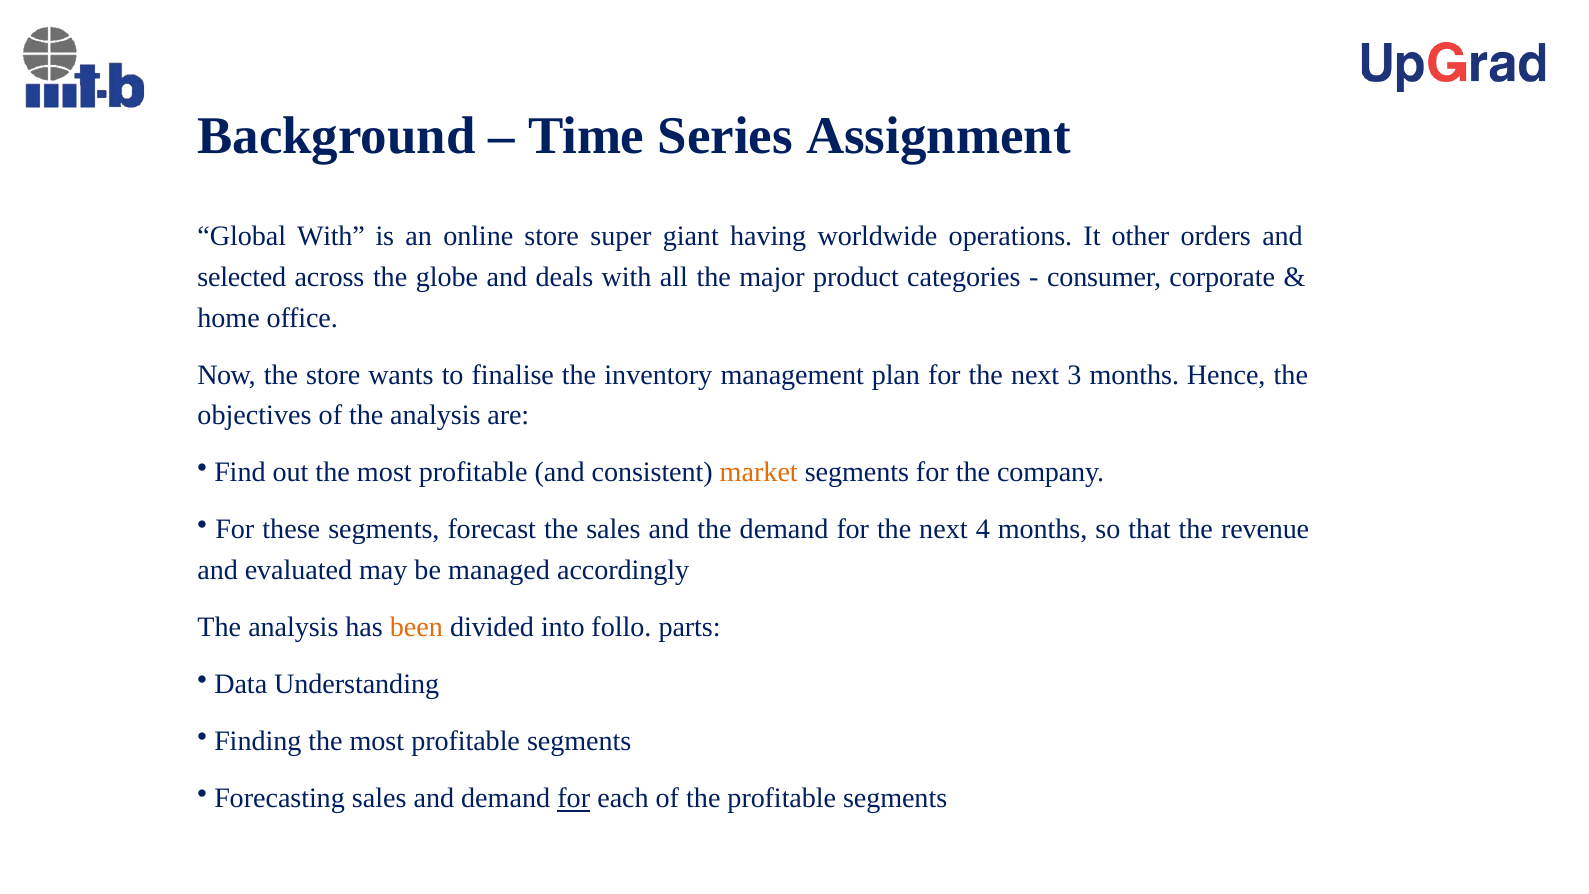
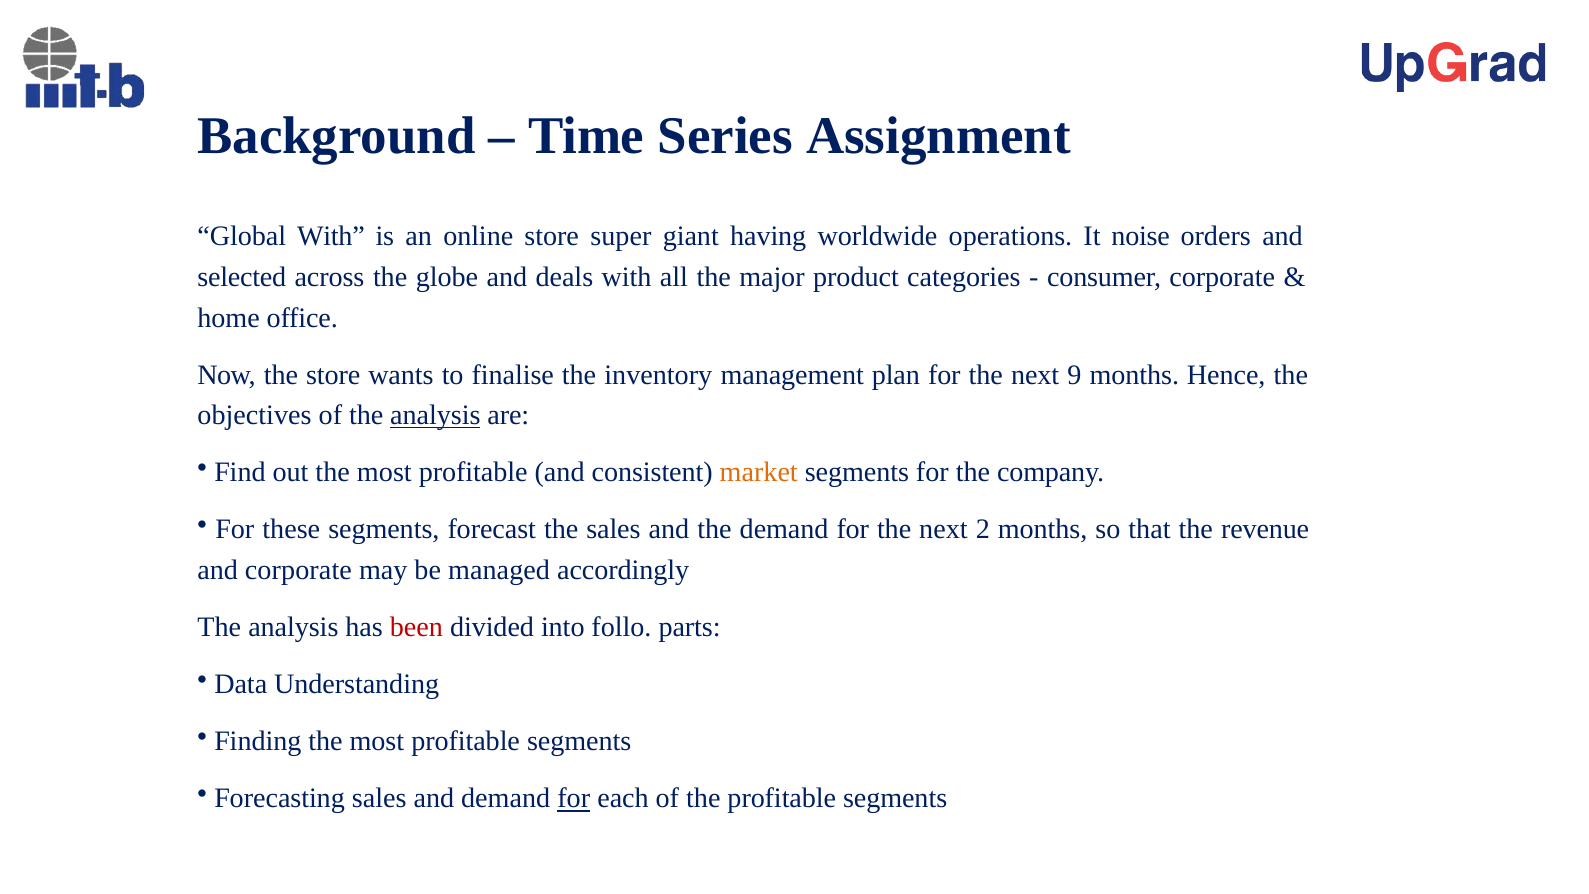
other: other -> noise (1141, 237)
3: 3 -> 9 (1074, 375)
analysis underline: none -> present (435, 415)
4: 4 -> 2 (983, 530)
and evaluated: evaluated -> corporate (298, 570)
been colour: orange -> red (416, 627)
